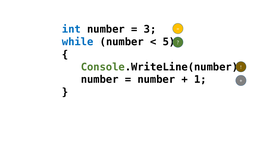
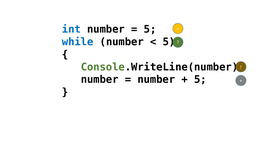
3: 3 -> 5 (150, 29)
1: 1 -> 5 (200, 79)
